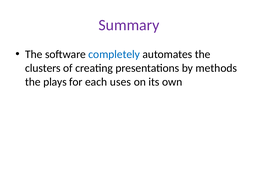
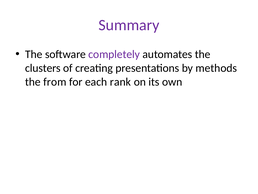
completely colour: blue -> purple (114, 54)
plays: plays -> from (55, 82)
uses: uses -> rank (120, 82)
